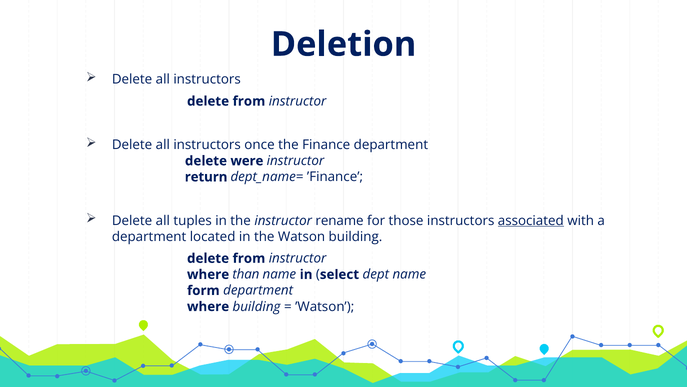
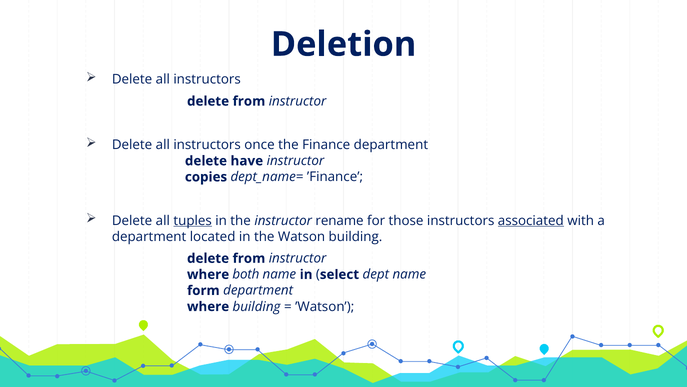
were: were -> have (247, 161)
return: return -> copies (206, 177)
tuples underline: none -> present (193, 220)
than: than -> both (246, 274)
